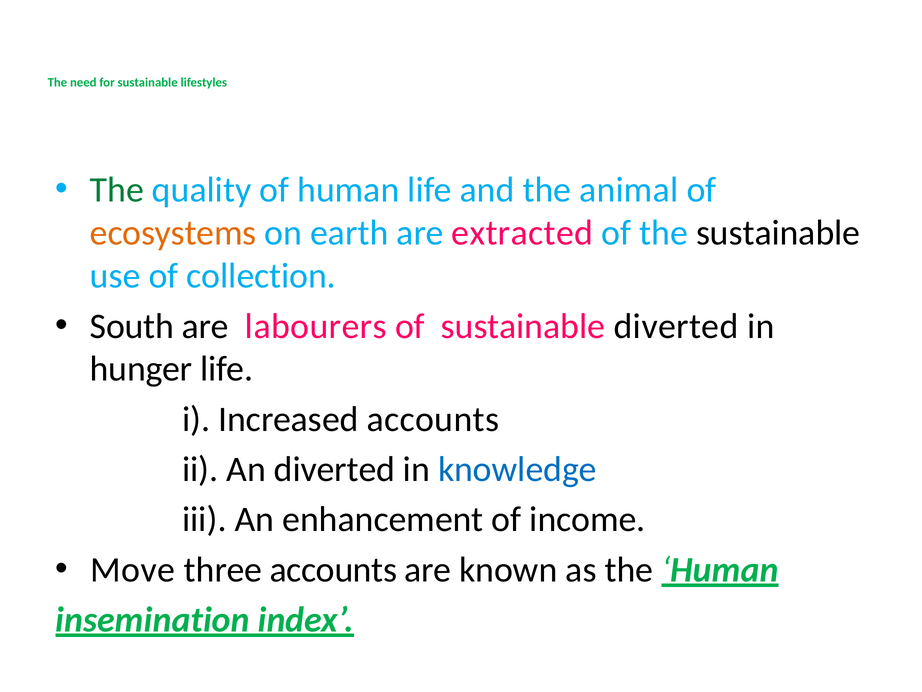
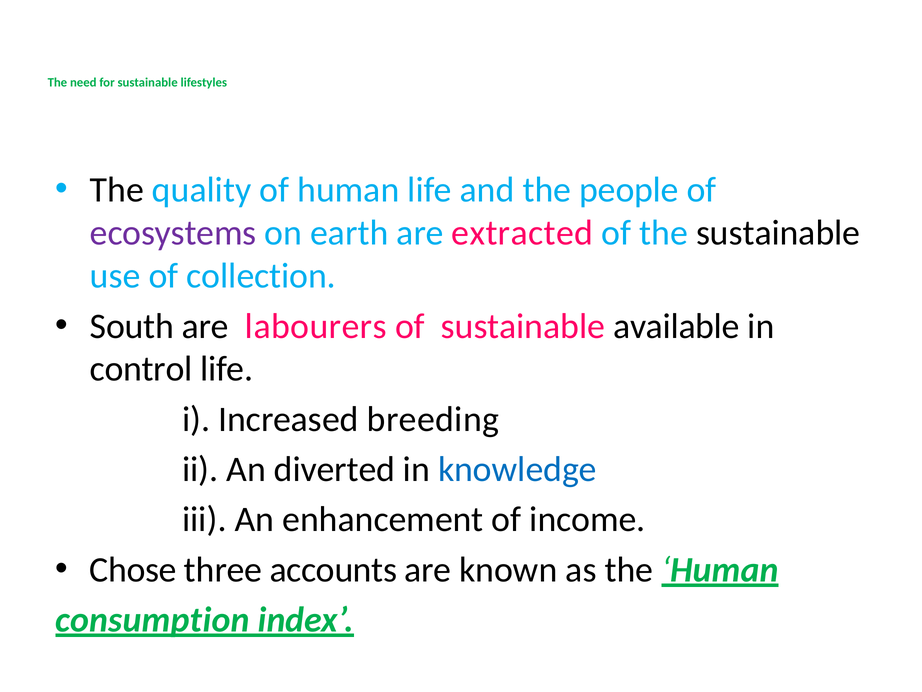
The colour: green -> black (117, 190)
animal: animal -> people (629, 190)
ecosystems colour: orange -> purple (173, 233)
sustainable diverted: diverted -> available (676, 326)
hunger: hunger -> control (141, 369)
Increased accounts: accounts -> breeding (433, 419)
Move: Move -> Chose (133, 569)
insemination: insemination -> consumption (152, 620)
